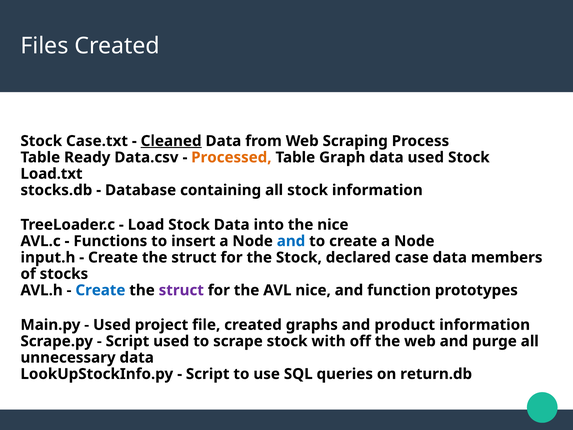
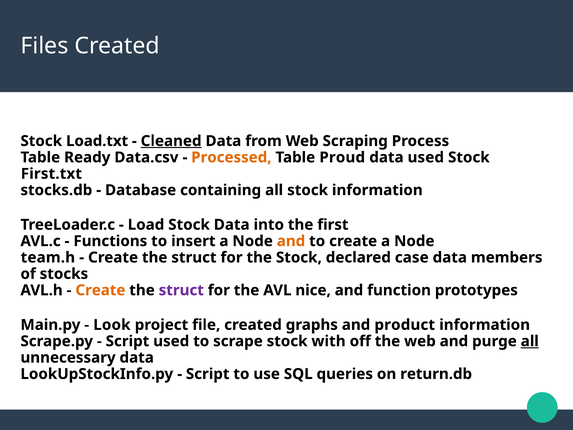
Case.txt: Case.txt -> Load.txt (97, 141)
Graph: Graph -> Proud (342, 157)
Load.txt: Load.txt -> First.txt (51, 174)
the nice: nice -> first (333, 225)
and colour: blue -> orange (291, 241)
input.h: input.h -> team.h (48, 257)
Create colour: blue -> orange (100, 290)
Used: Used -> Look (112, 325)
all underline: none -> present (530, 341)
